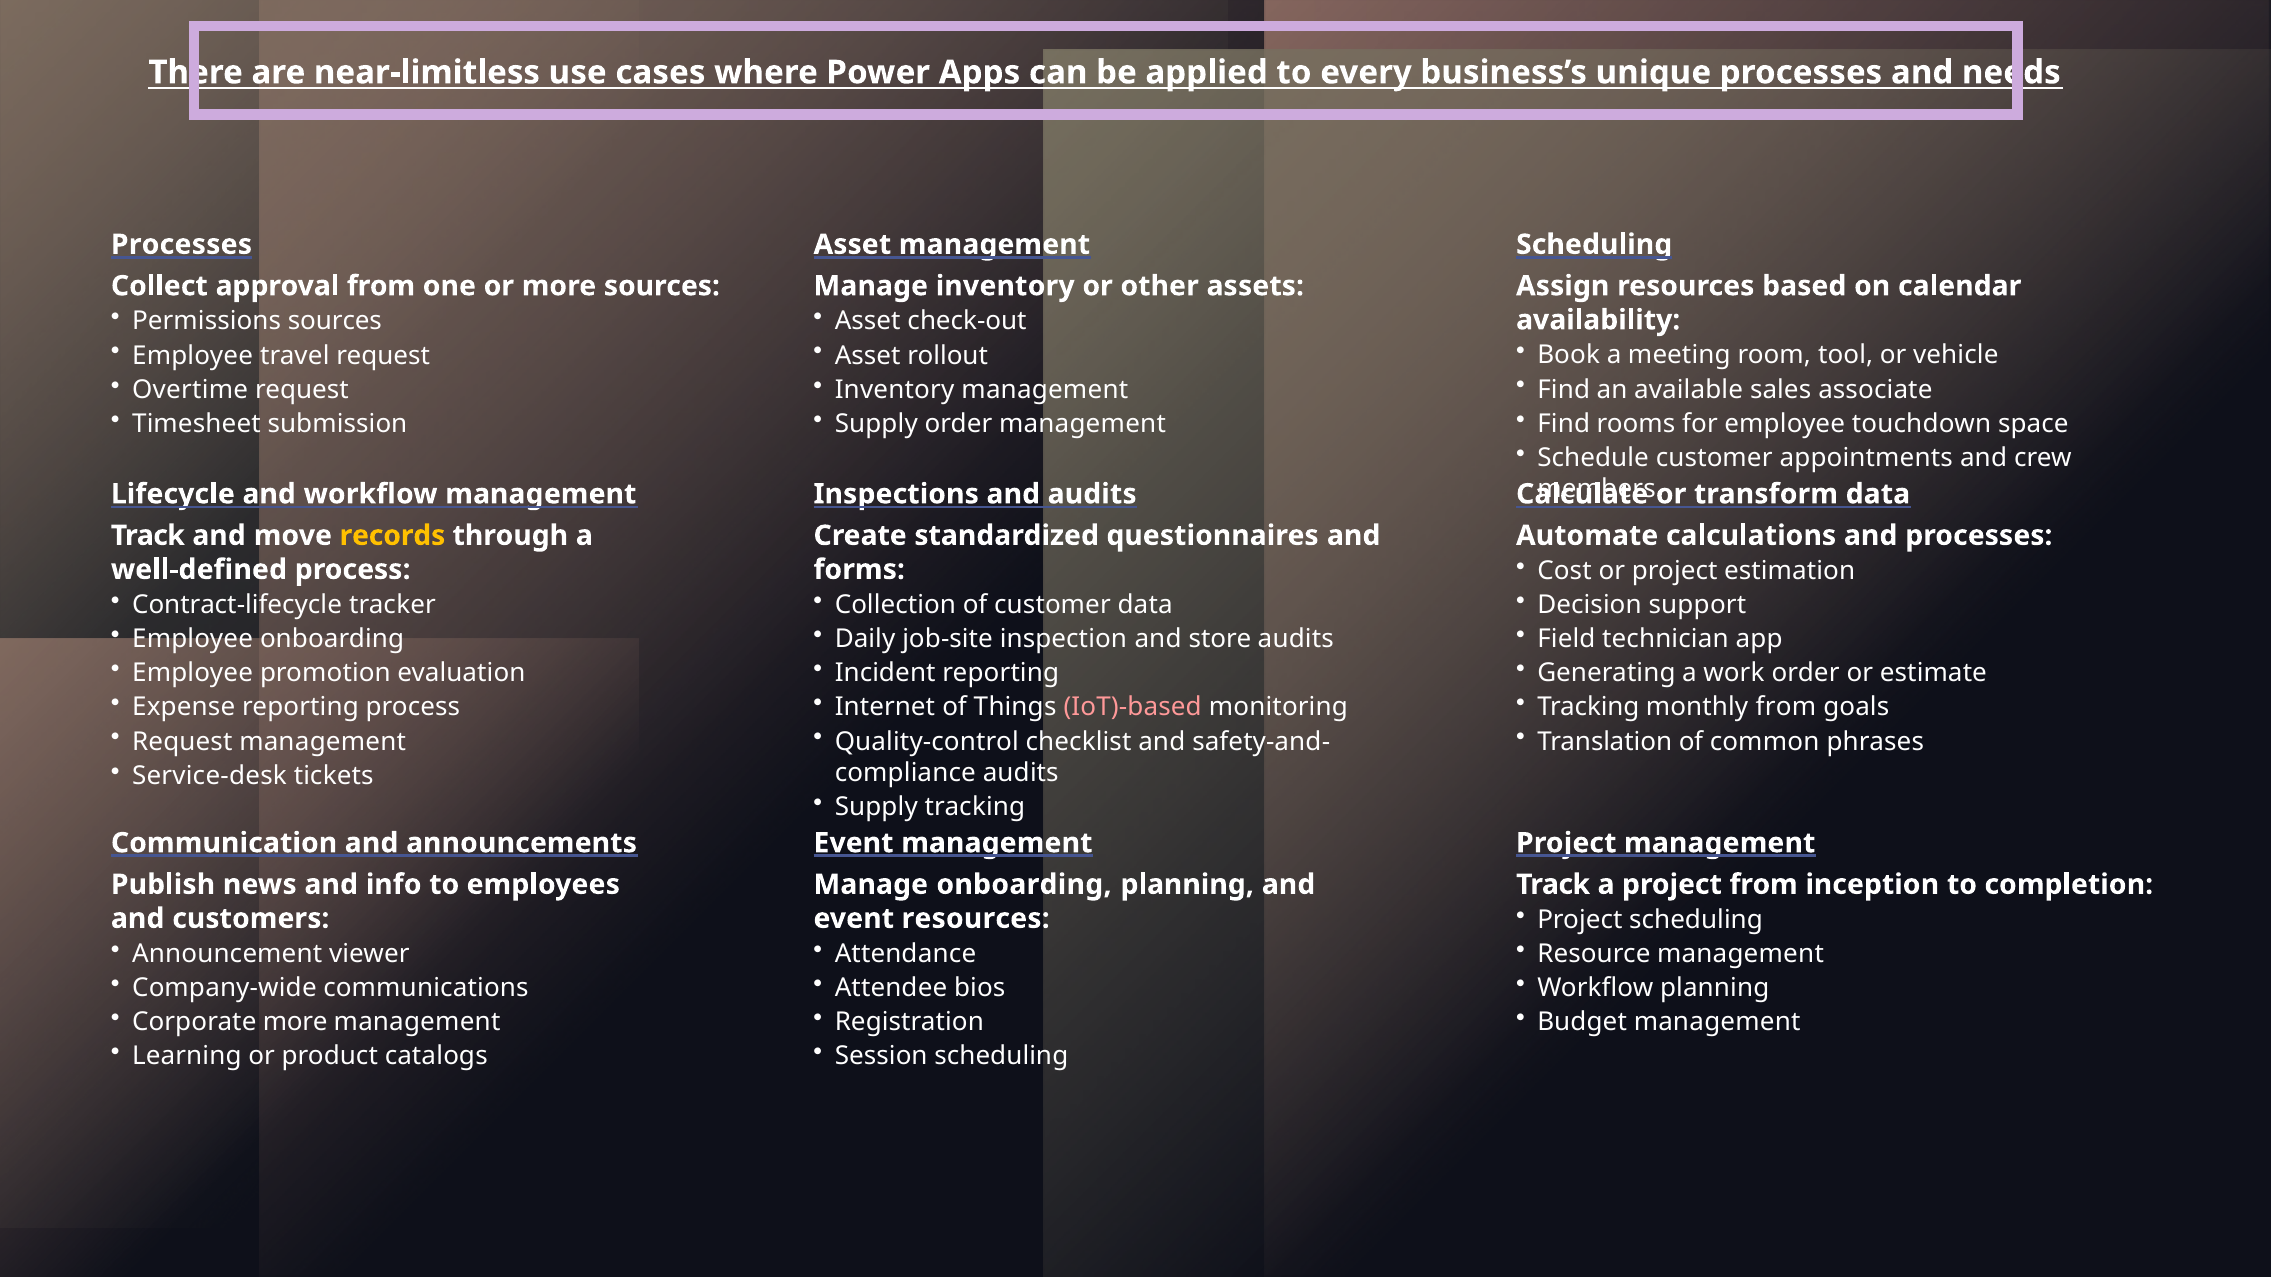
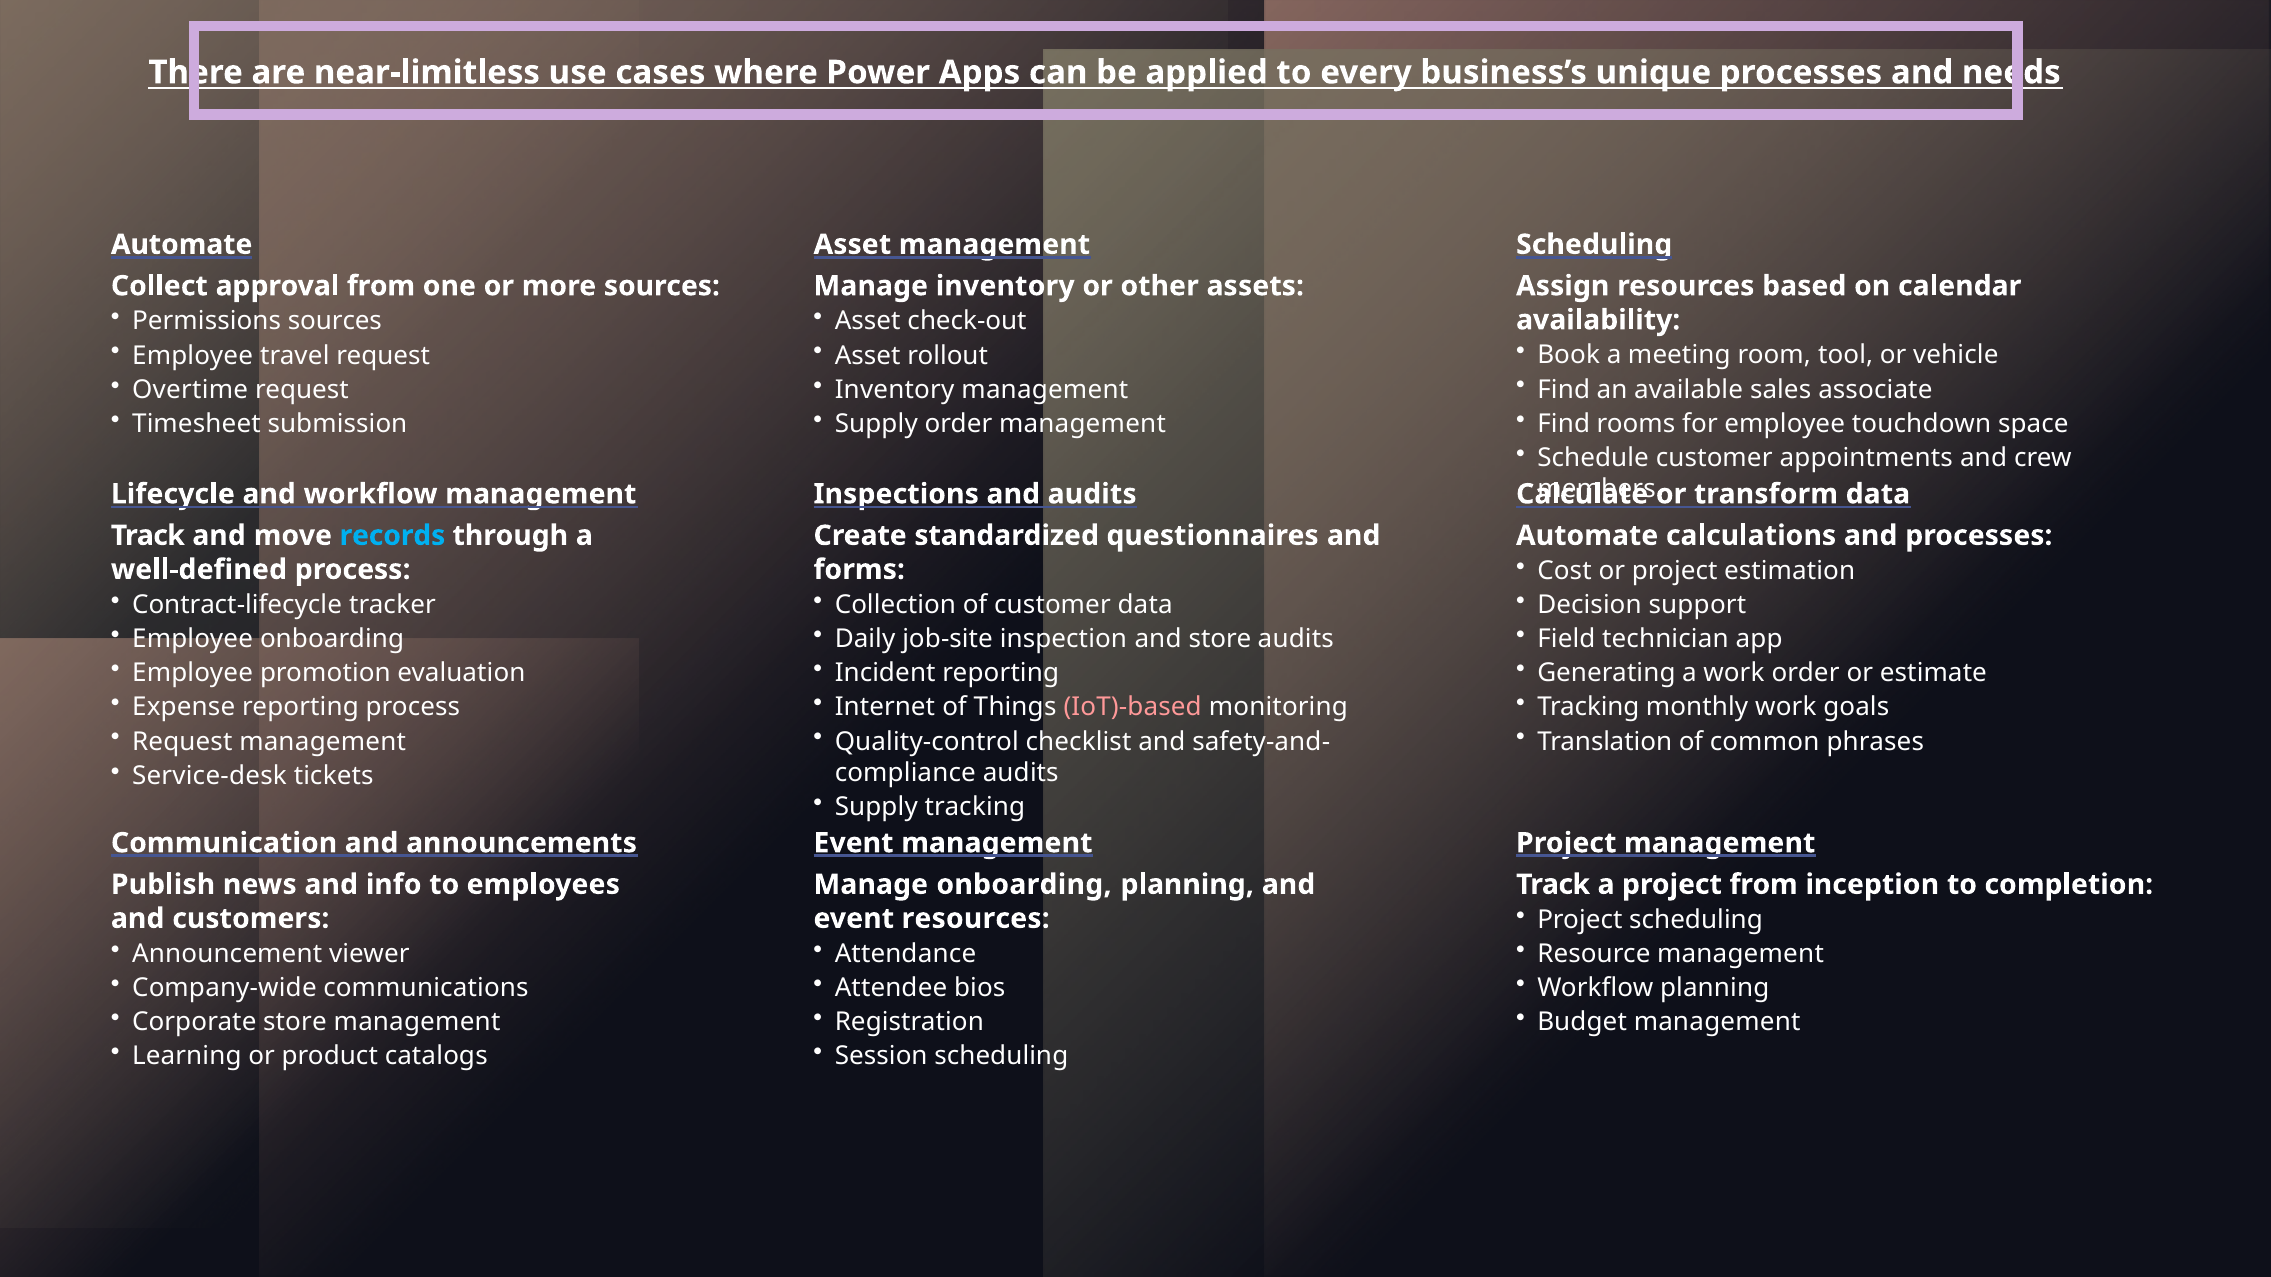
Processes: Processes -> Automate (182, 245)
records colour: yellow -> light blue (392, 536)
monthly from: from -> work (1786, 708)
Corporate more: more -> store (295, 1022)
